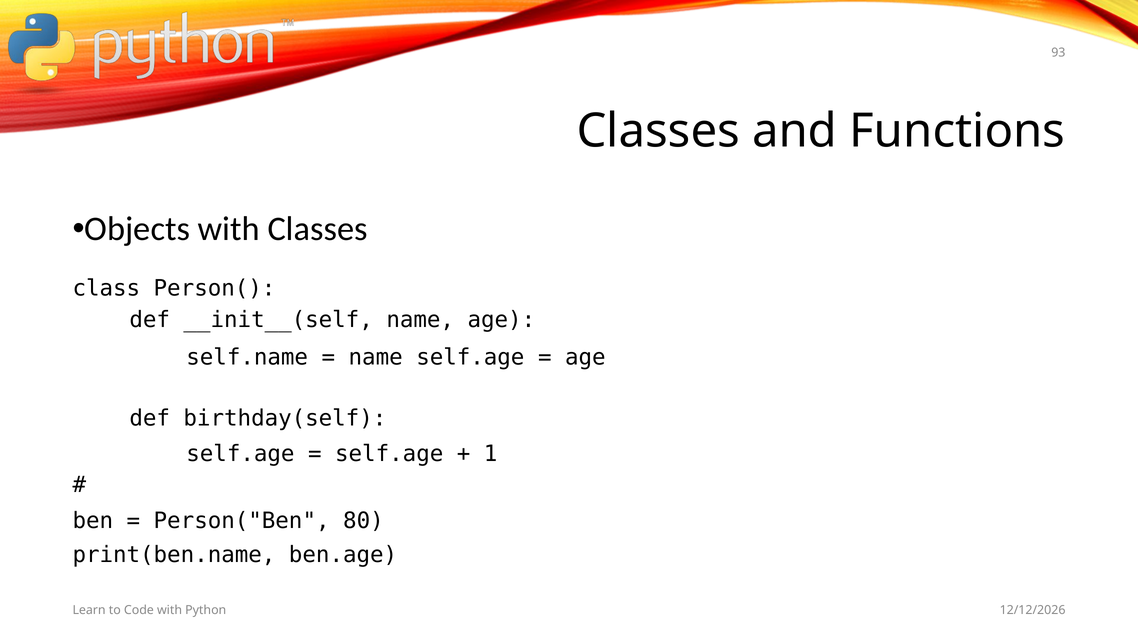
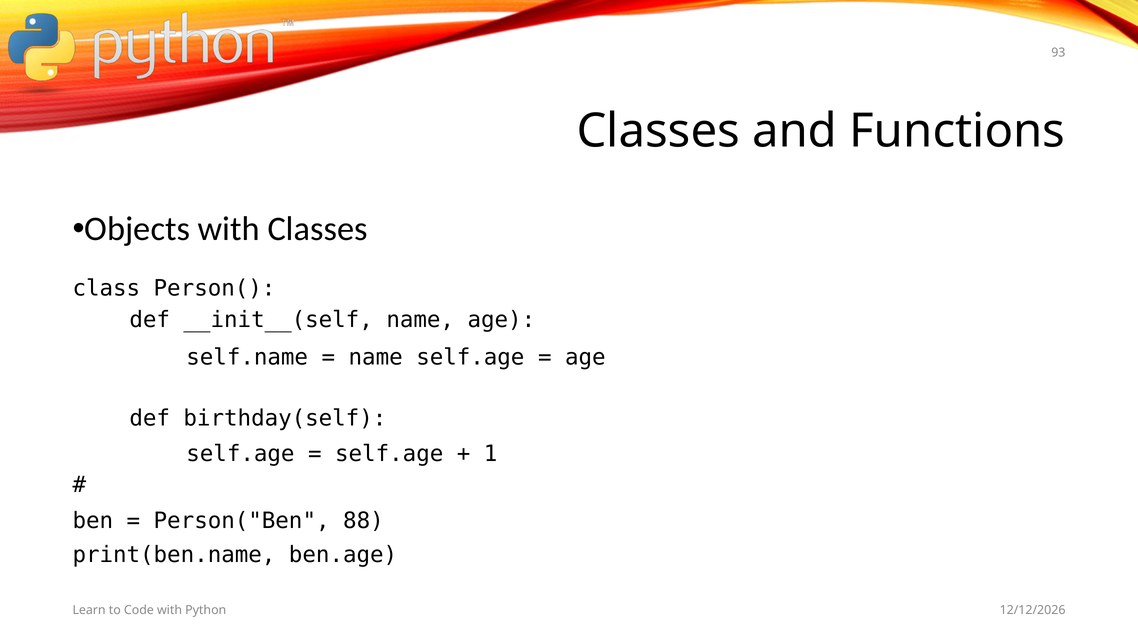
80: 80 -> 88 (363, 521)
